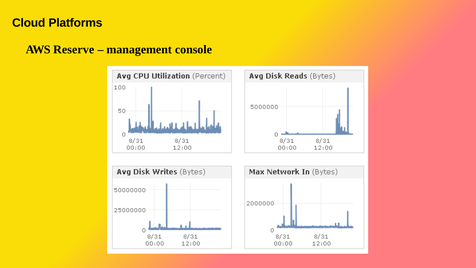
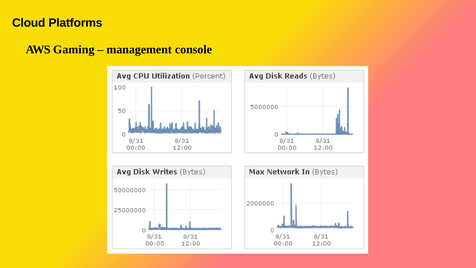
Reserve: Reserve -> Gaming (74, 50)
